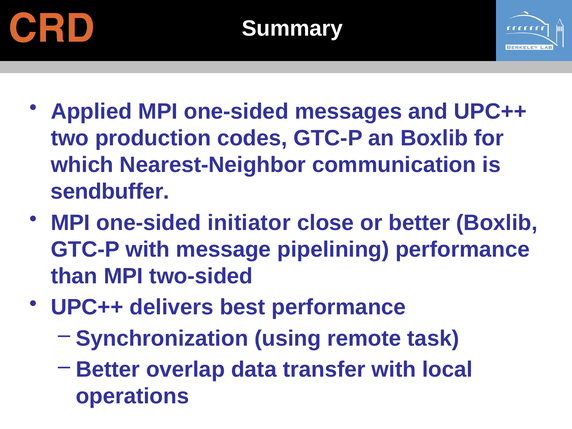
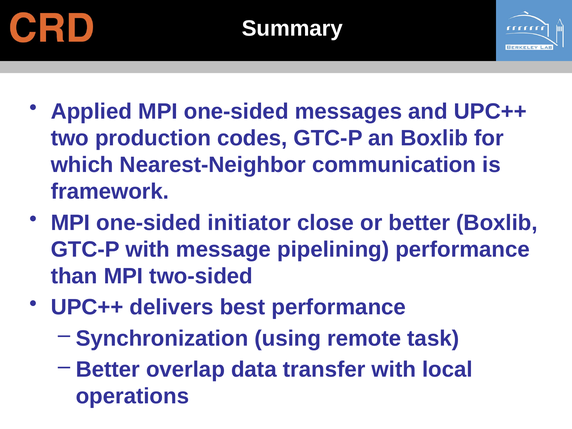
sendbuffer: sendbuffer -> framework (110, 192)
